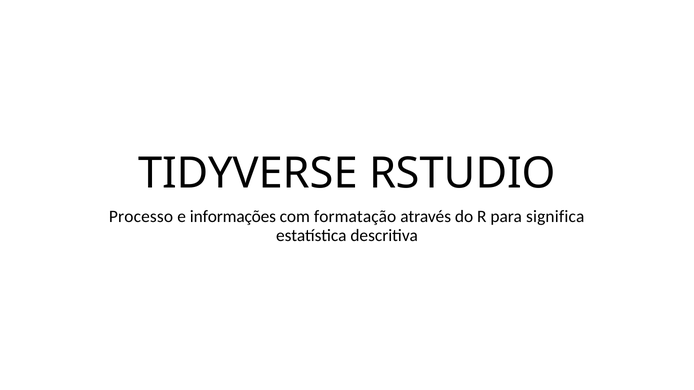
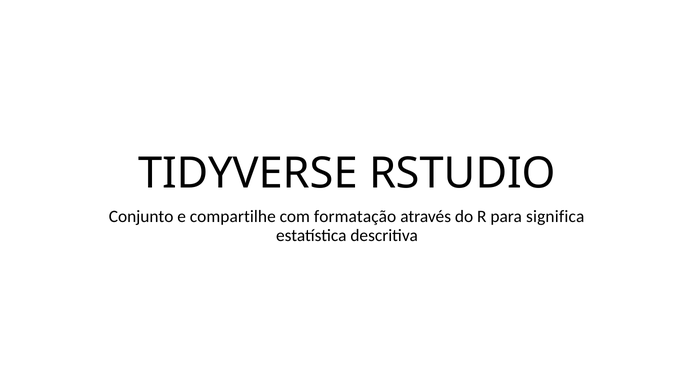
Processo: Processo -> Conjunto (141, 217)
informações: informações -> compartilhe (233, 217)
